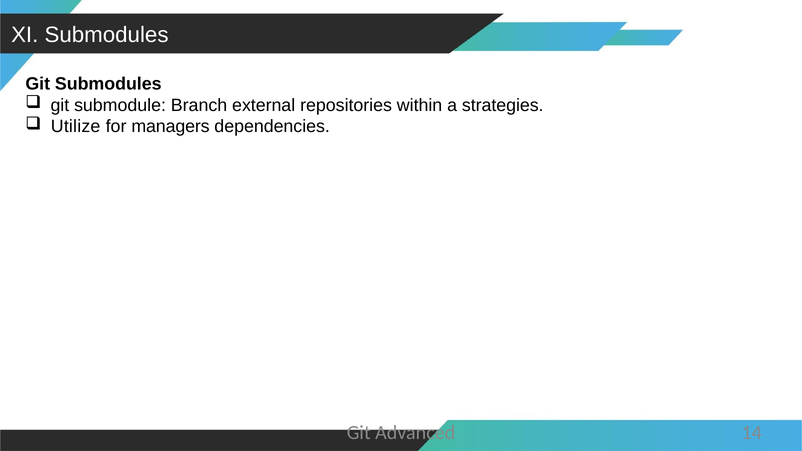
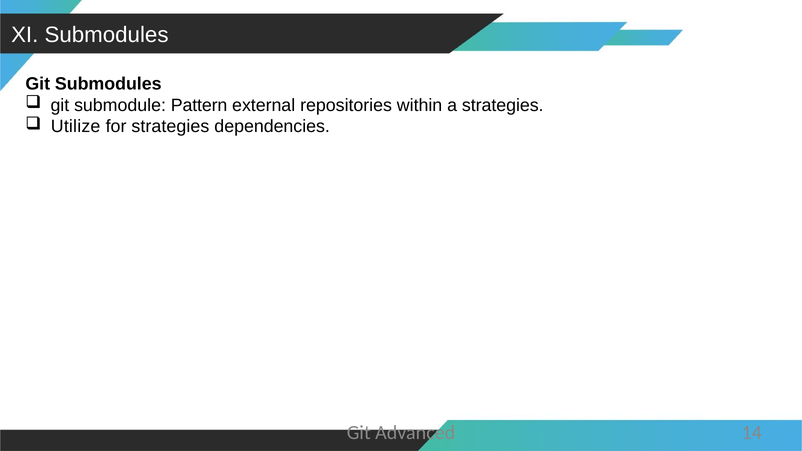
Branch: Branch -> Pattern (199, 105)
for managers: managers -> strategies (170, 127)
